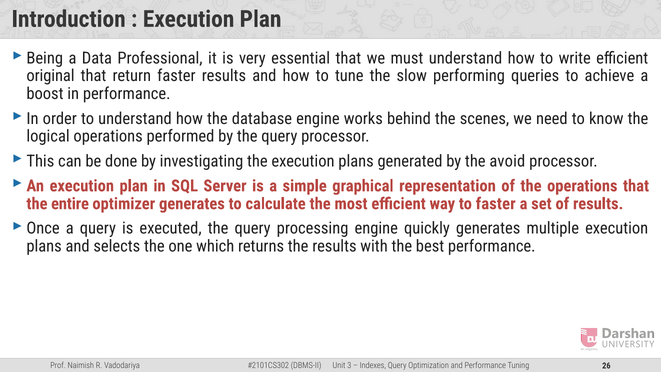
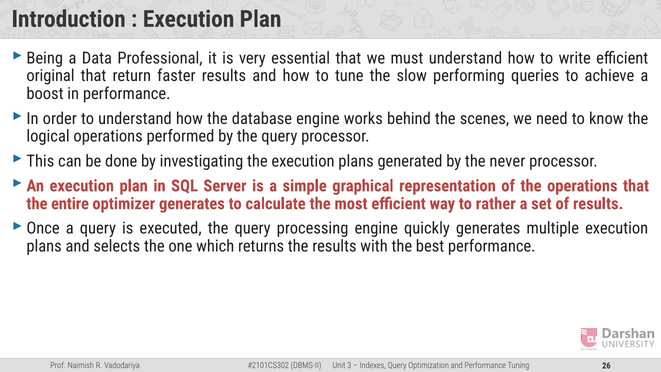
avoid: avoid -> never (507, 161)
to faster: faster -> rather (496, 204)
